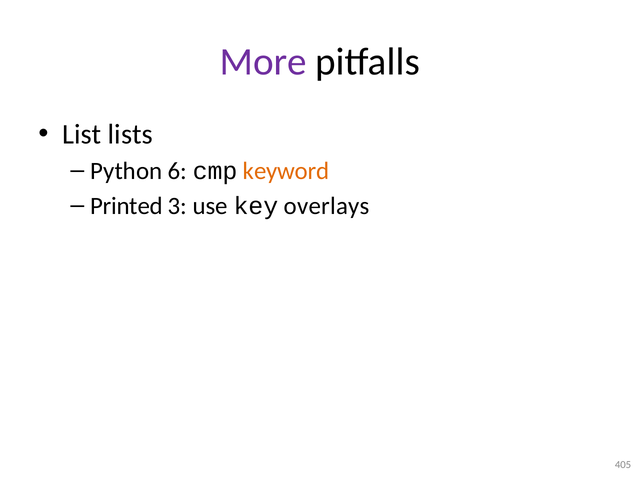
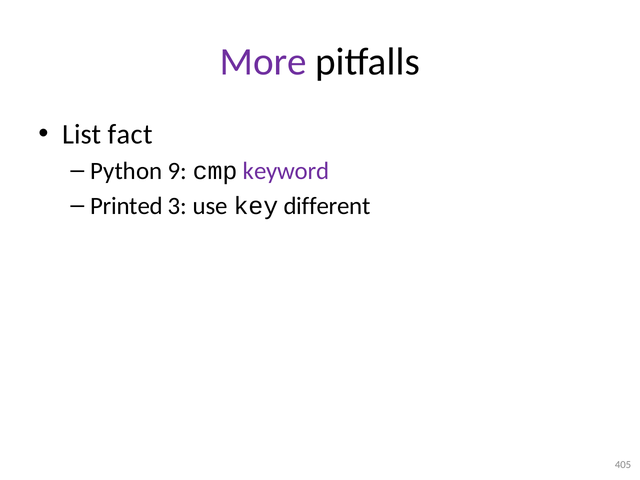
lists: lists -> fact (130, 134)
6: 6 -> 9 (177, 171)
keyword colour: orange -> purple (286, 171)
overlays: overlays -> different (327, 206)
